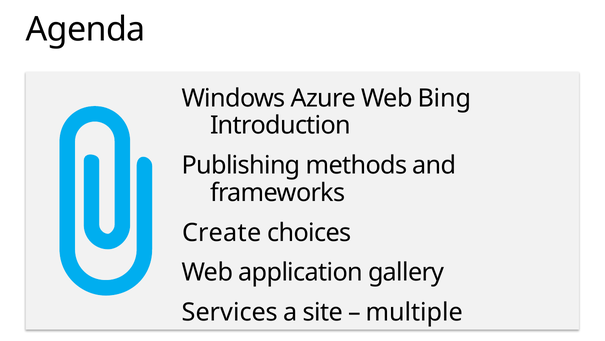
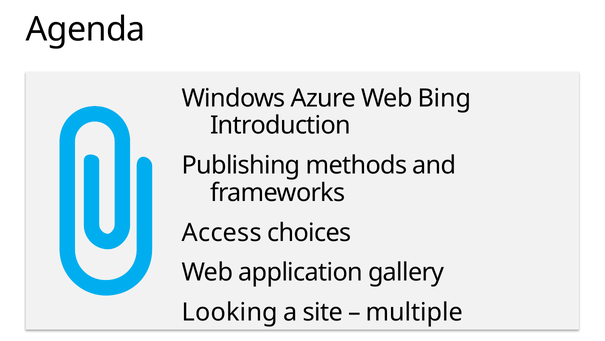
Create: Create -> Access (222, 232)
Services: Services -> Looking (230, 312)
